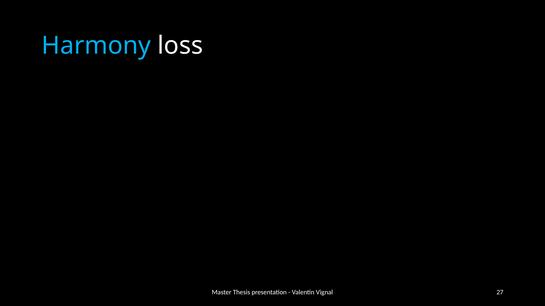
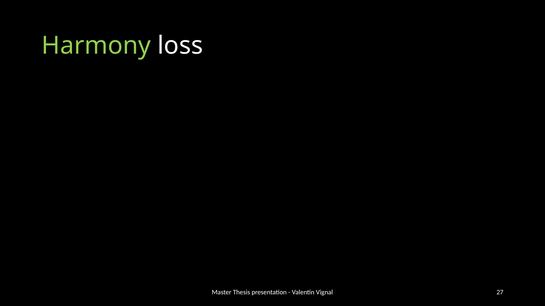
Harmony colour: light blue -> light green (96, 46)
